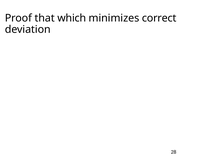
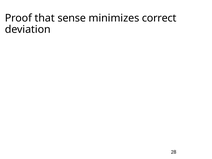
which: which -> sense (72, 18)
